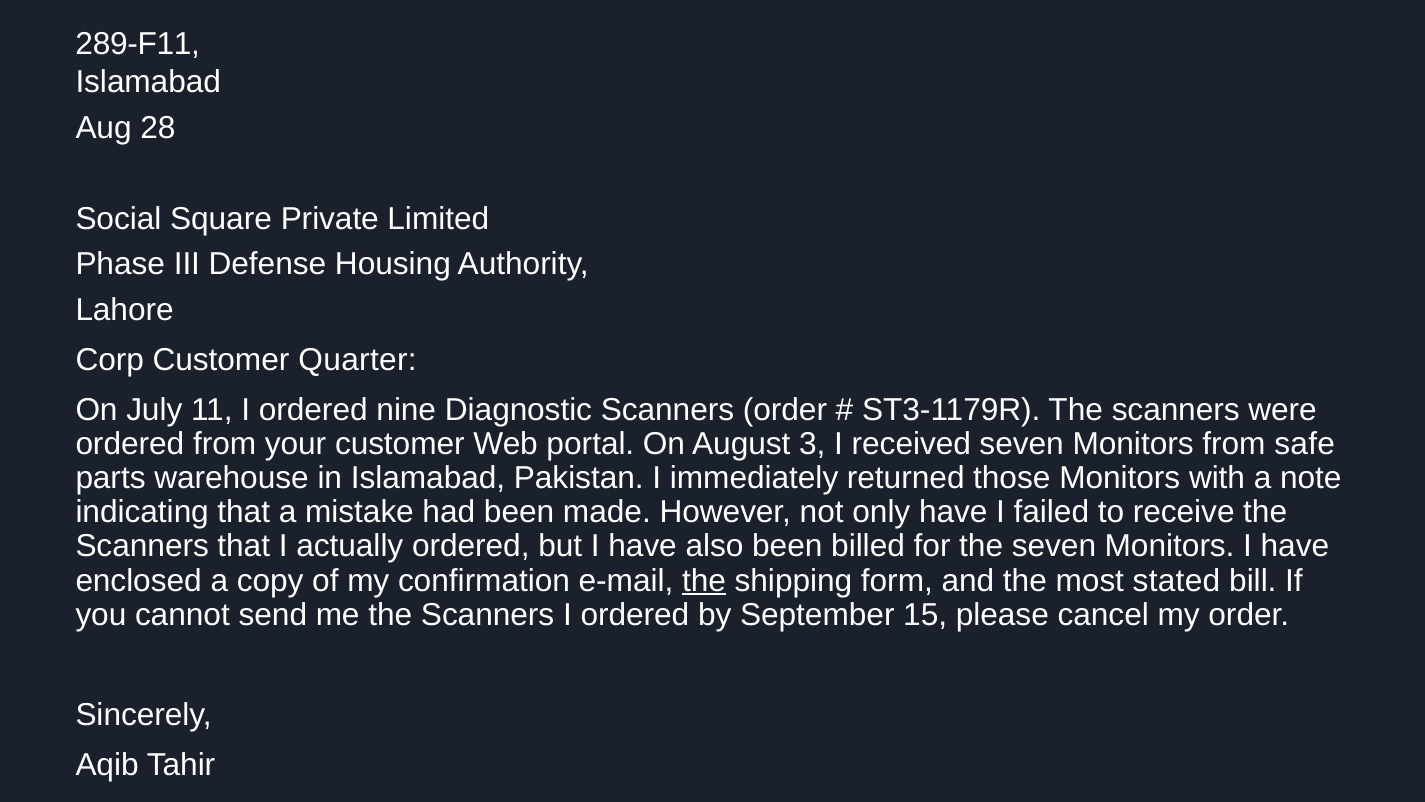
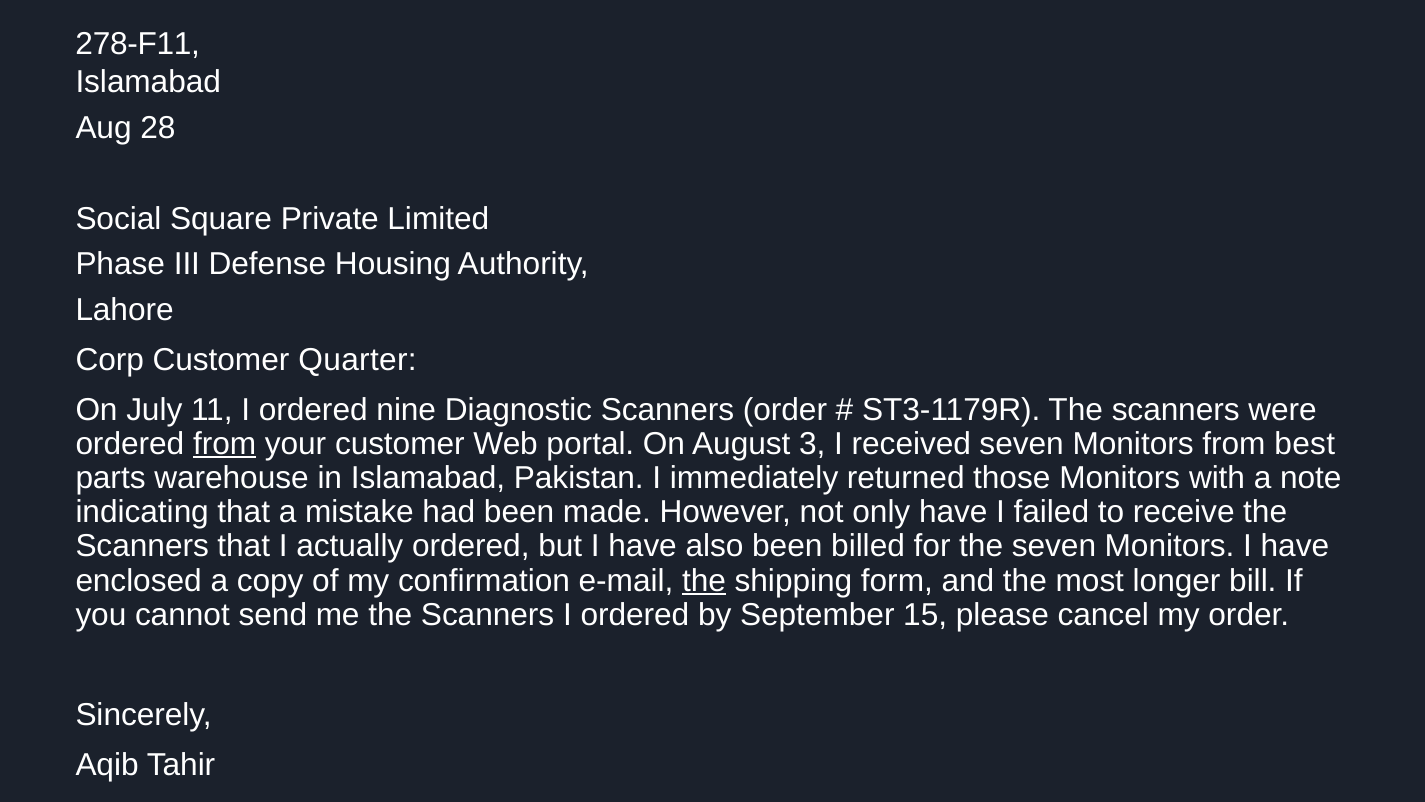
289-F11: 289-F11 -> 278-F11 (138, 44)
from underline: none -> present (225, 444)
safe: safe -> best (1305, 444)
stated: stated -> longer (1177, 580)
